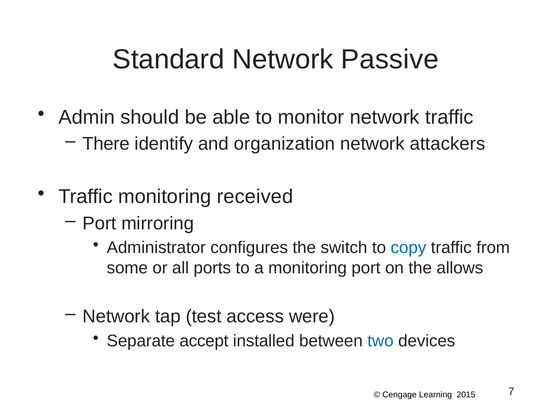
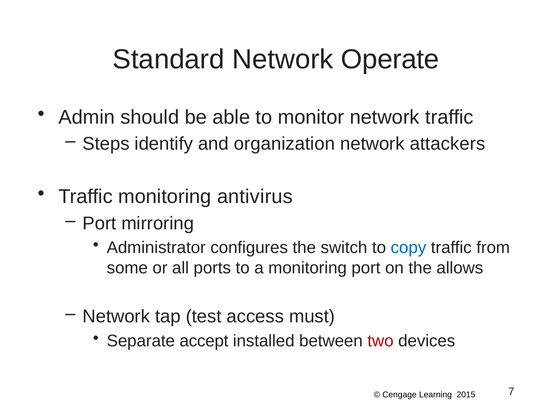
Passive: Passive -> Operate (390, 59)
There: There -> Steps (106, 144)
received: received -> antivirus (255, 197)
were: were -> must (312, 316)
two colour: blue -> red (381, 341)
